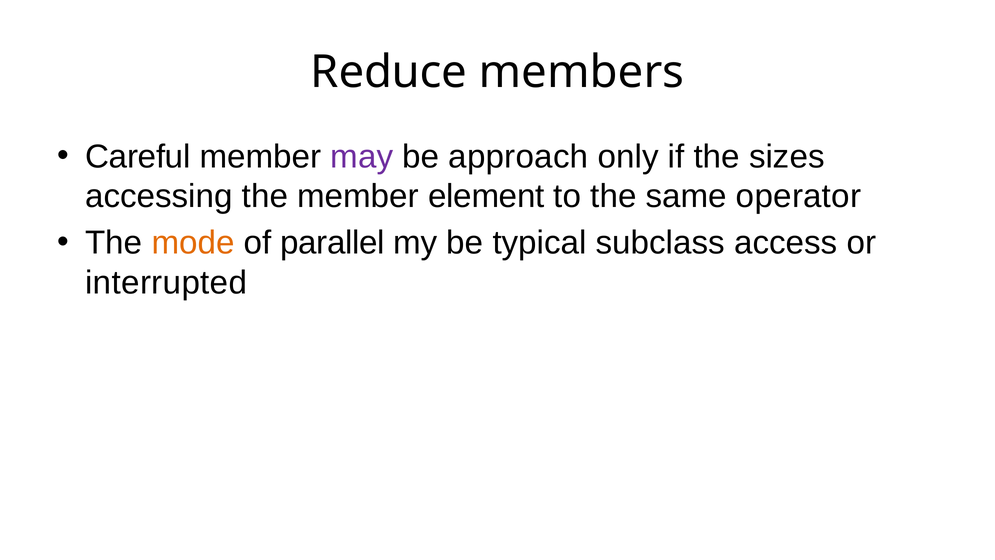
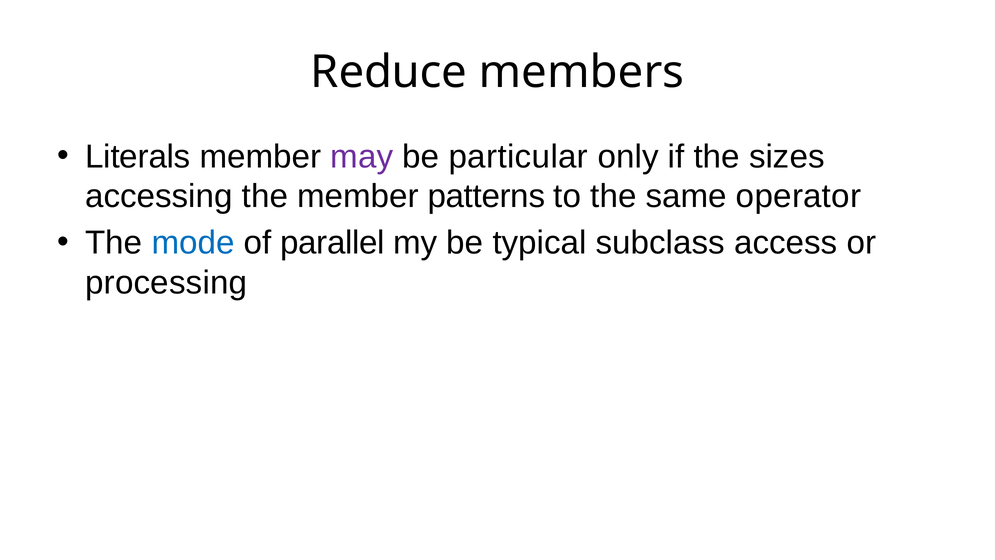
Careful: Careful -> Literals (138, 157)
approach: approach -> particular (518, 157)
element: element -> patterns (486, 196)
mode colour: orange -> blue (193, 243)
interrupted: interrupted -> processing (166, 283)
